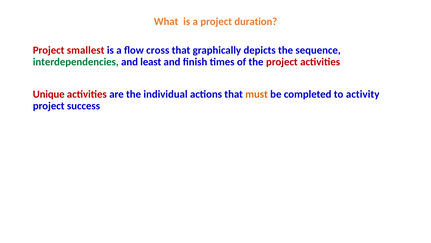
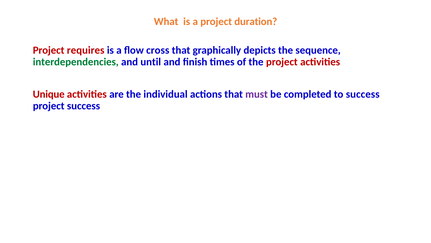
smallest: smallest -> requires (86, 50)
least: least -> until (151, 62)
must colour: orange -> purple (257, 94)
to activity: activity -> success (363, 94)
